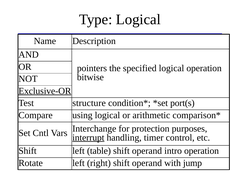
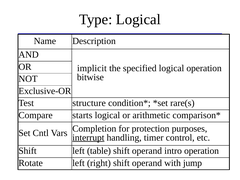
pointers: pointers -> implicit (92, 68)
Exclusive-OR underline: present -> none (45, 91)
port(s: port(s -> rare(s (182, 103)
using: using -> starts (82, 115)
Interchange: Interchange -> Completion (94, 129)
